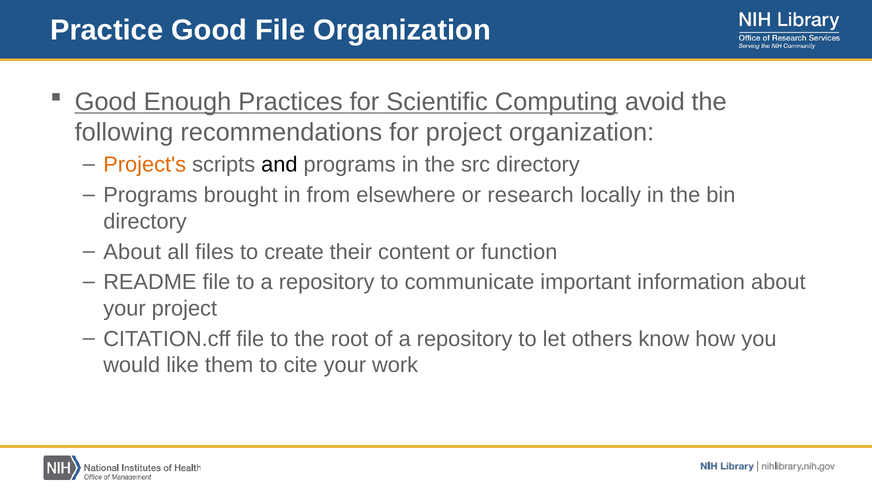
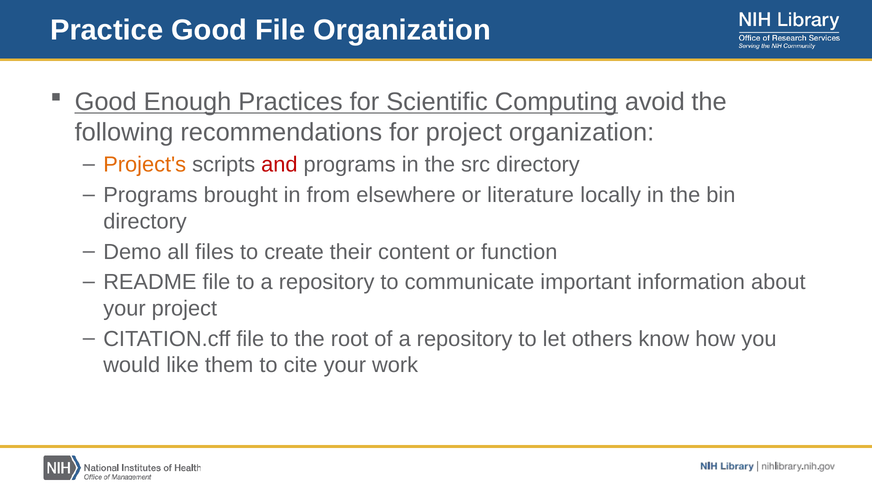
and colour: black -> red (279, 165)
research: research -> literature (531, 195)
About: About -> Demo (132, 252)
